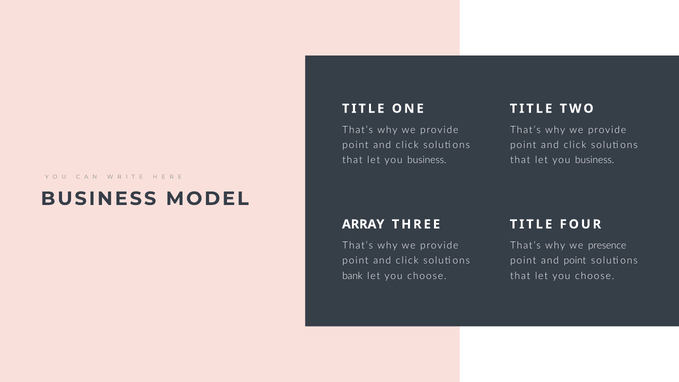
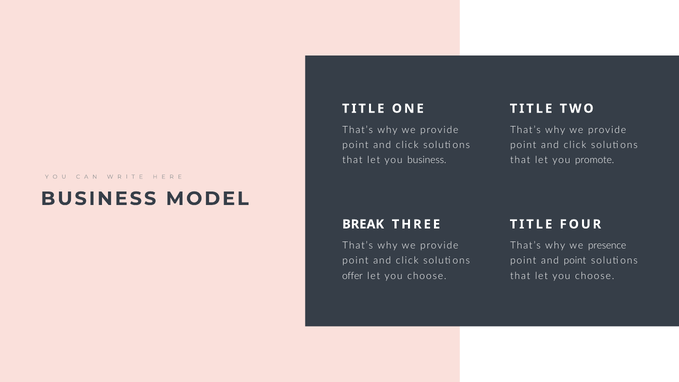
business: business -> promote (595, 160)
ARRAY: ARRAY -> BREAK (363, 224)
bank: bank -> offer (352, 276)
